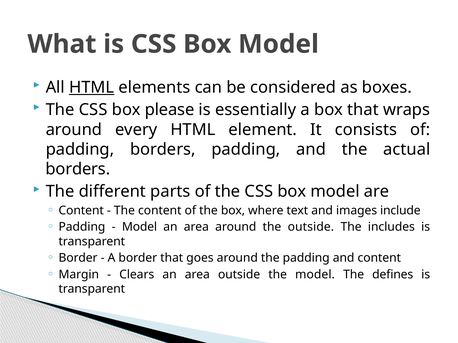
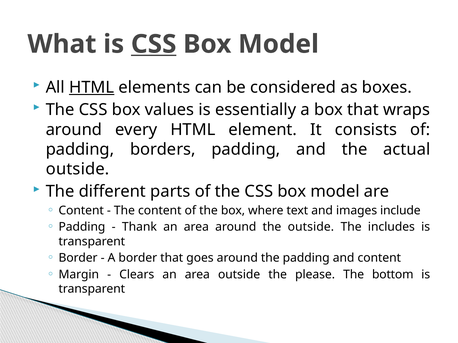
CSS underline: none -> present (154, 44)
please: please -> values (170, 110)
borders: borders -> outside (78, 169)
Model: Model -> Thank (139, 227)
the model: model -> please (315, 275)
defines: defines -> bottom (393, 275)
